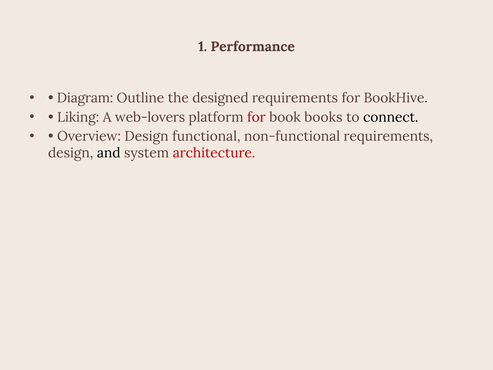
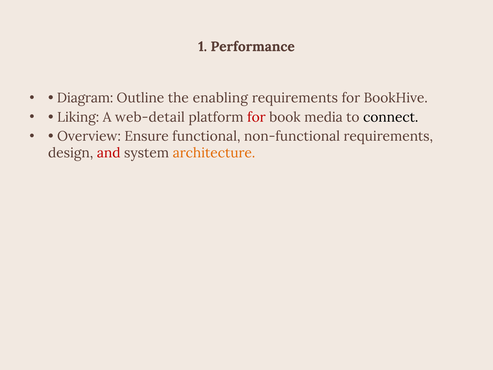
designed: designed -> enabling (220, 98)
web-lovers: web-lovers -> web-detail (150, 117)
books: books -> media (323, 117)
Overview Design: Design -> Ensure (147, 136)
and colour: black -> red (109, 153)
architecture colour: red -> orange (214, 153)
